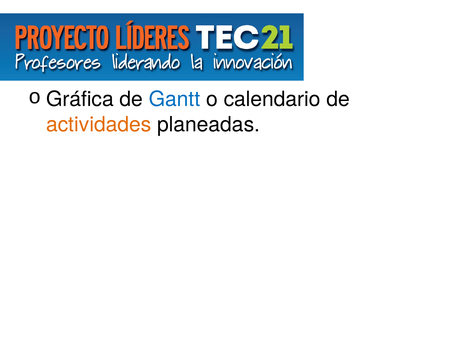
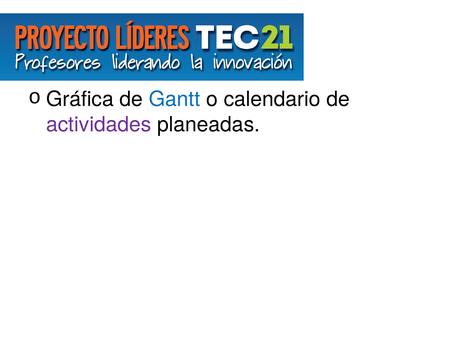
actividades colour: orange -> purple (99, 124)
